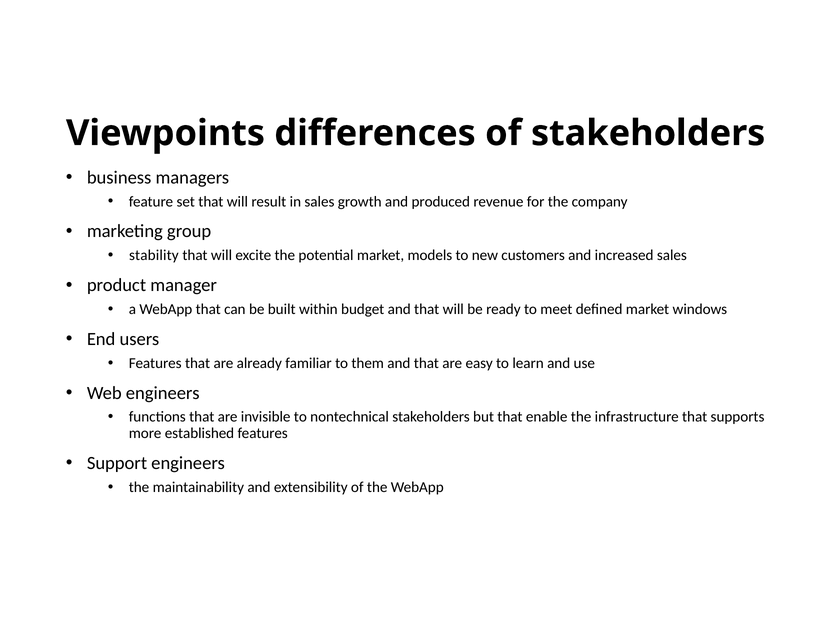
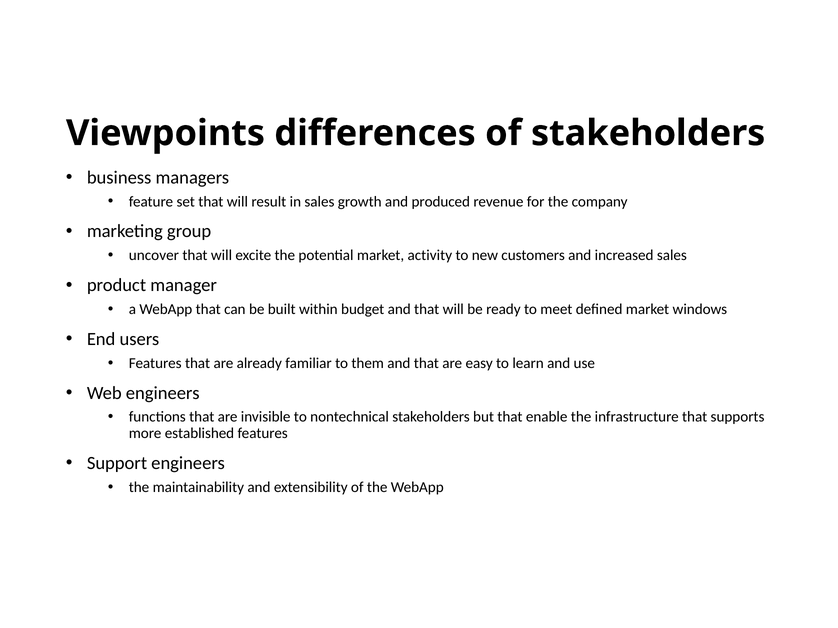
stability: stability -> uncover (154, 256)
models: models -> activity (430, 256)
